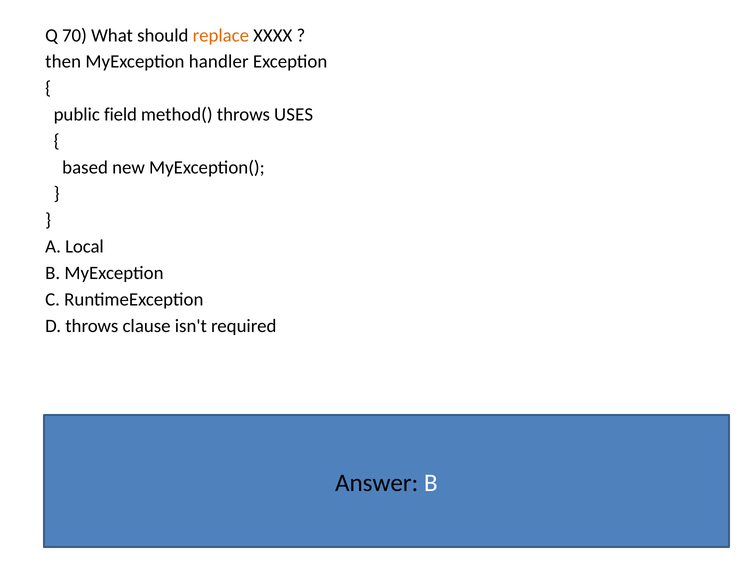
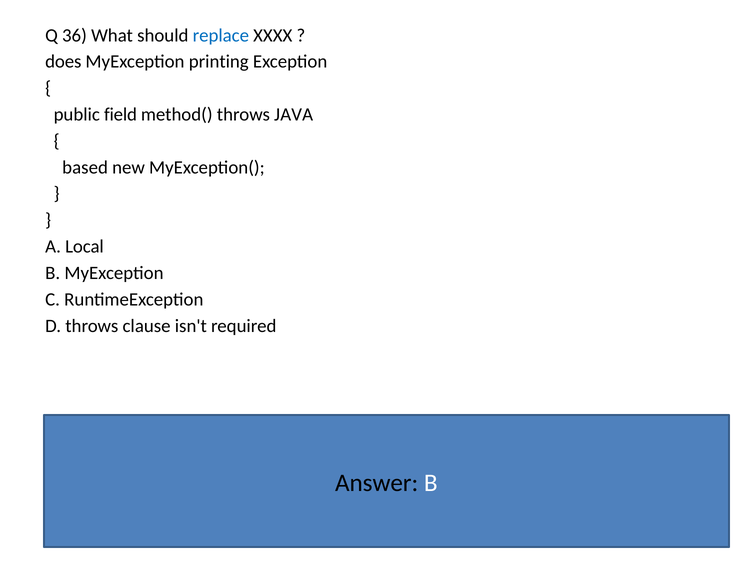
70: 70 -> 36 (74, 35)
replace colour: orange -> blue (221, 35)
then: then -> does (63, 62)
handler: handler -> printing (219, 62)
USES: USES -> JAVA (294, 114)
